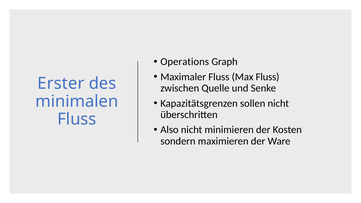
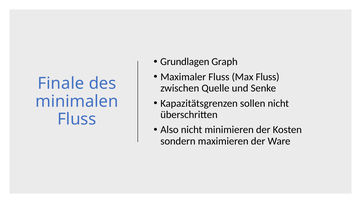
Operations: Operations -> Grundlagen (185, 62)
Erster: Erster -> Finale (61, 84)
